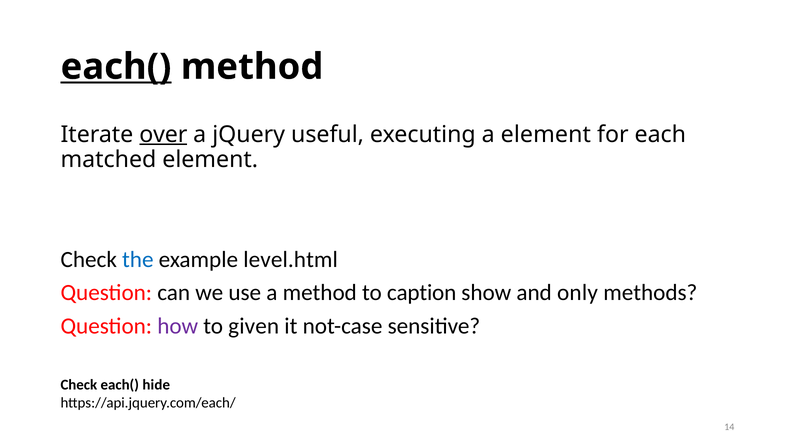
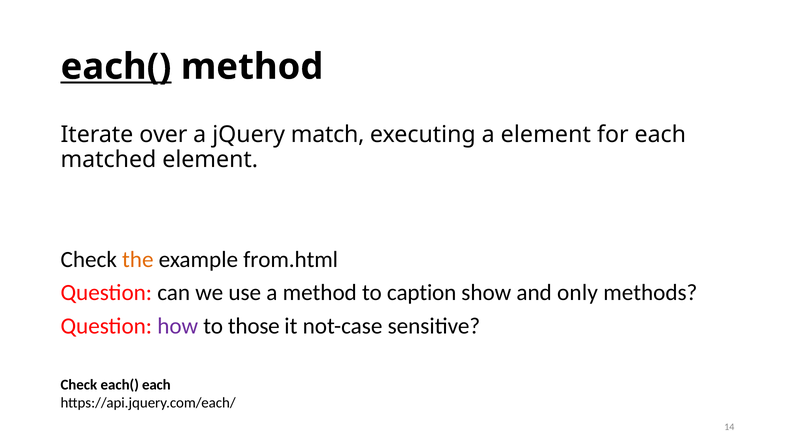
over underline: present -> none (163, 134)
useful: useful -> match (328, 134)
the colour: blue -> orange (138, 259)
level.html: level.html -> from.html (291, 259)
given: given -> those (254, 326)
each( hide: hide -> each (156, 385)
